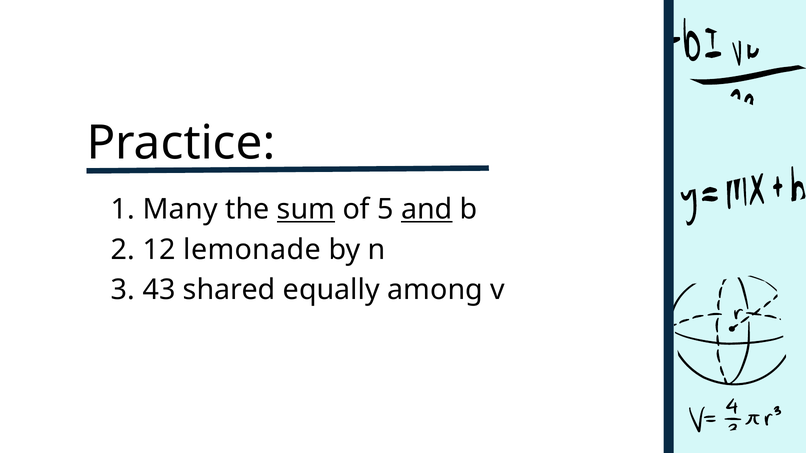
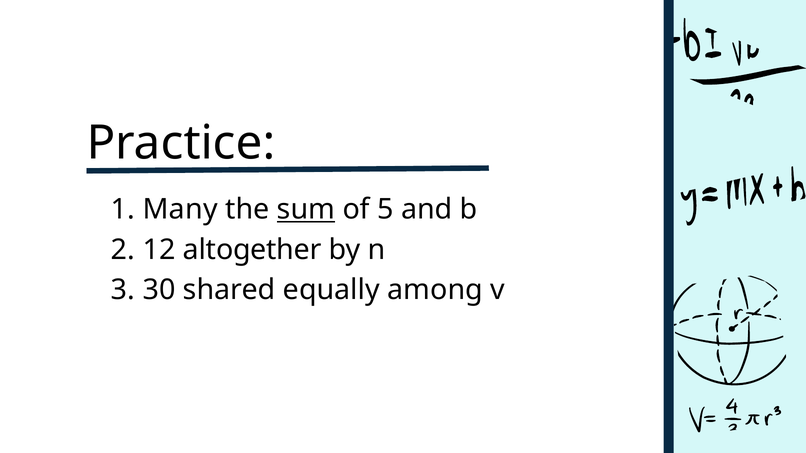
and underline: present -> none (427, 210)
lemonade: lemonade -> altogether (252, 250)
43: 43 -> 30 (159, 290)
